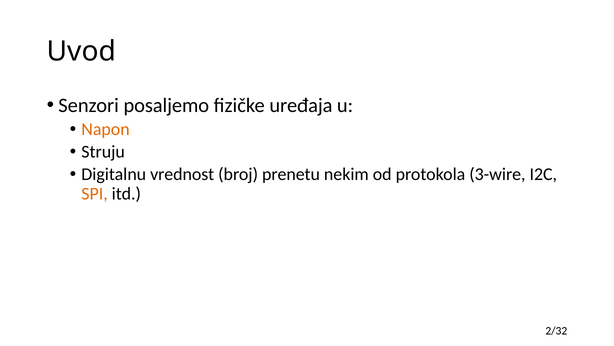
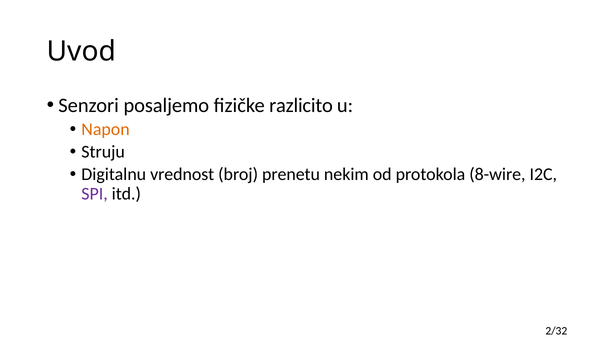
uređaja: uređaja -> razlicito (301, 105)
3-wire: 3-wire -> 8-wire (497, 174)
SPI colour: orange -> purple (95, 193)
